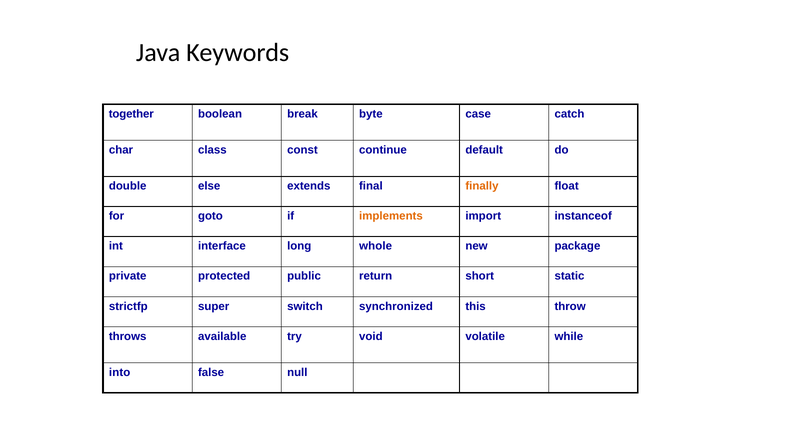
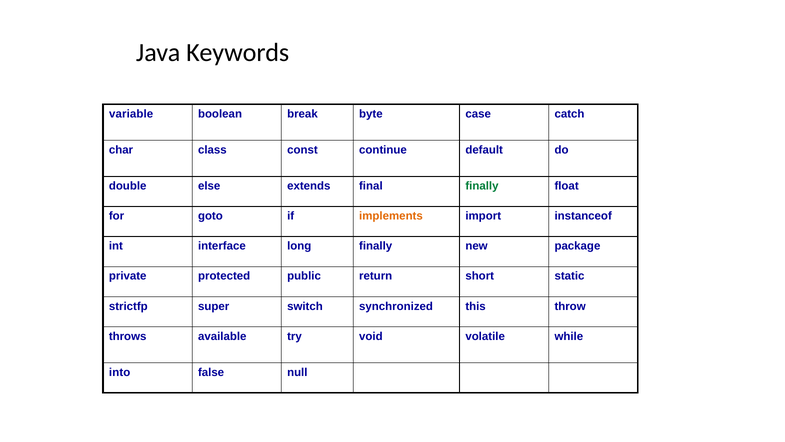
together: together -> variable (131, 114)
finally colour: orange -> green (482, 186)
long whole: whole -> finally (376, 246)
